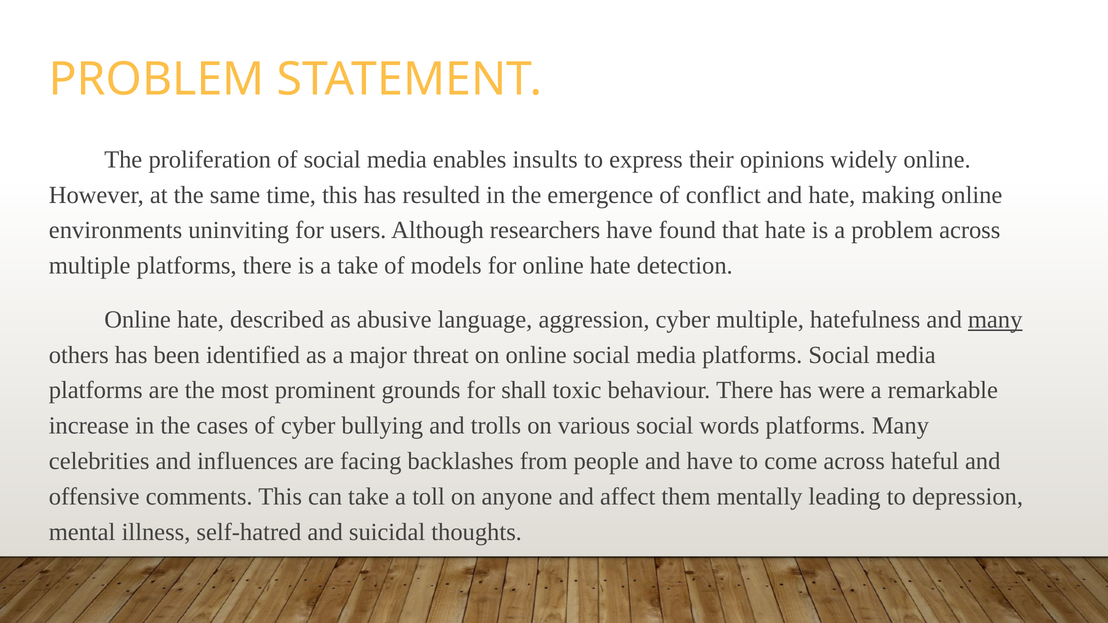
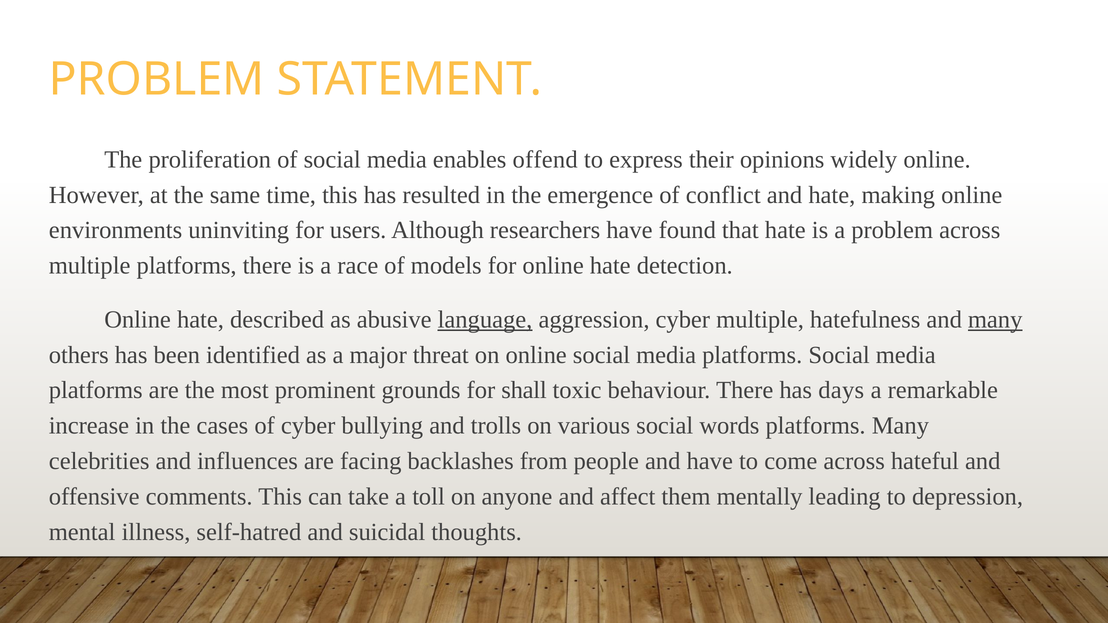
insults: insults -> offend (545, 160)
a take: take -> race (358, 266)
language underline: none -> present (485, 320)
were: were -> days (841, 391)
